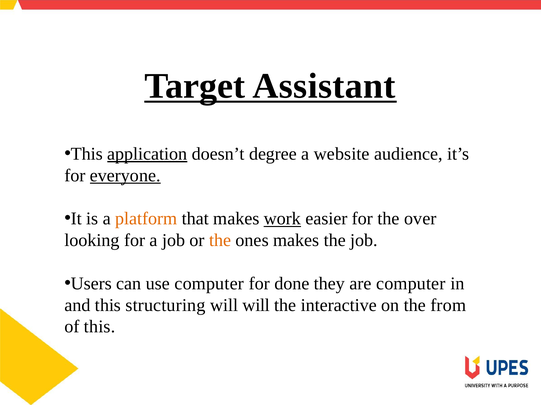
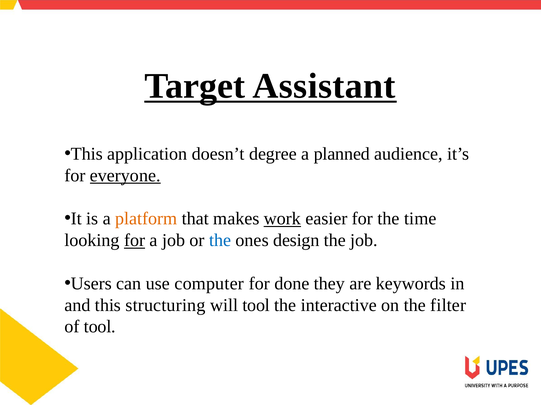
application underline: present -> none (147, 154)
website: website -> planned (342, 154)
over: over -> time (420, 219)
for underline: none -> present (135, 241)
the colour: orange -> blue (220, 241)
ones makes: makes -> design (296, 241)
are computer: computer -> keywords (411, 284)
will will: will -> tool (256, 306)
from: from -> filter (448, 306)
of this: this -> tool (100, 327)
